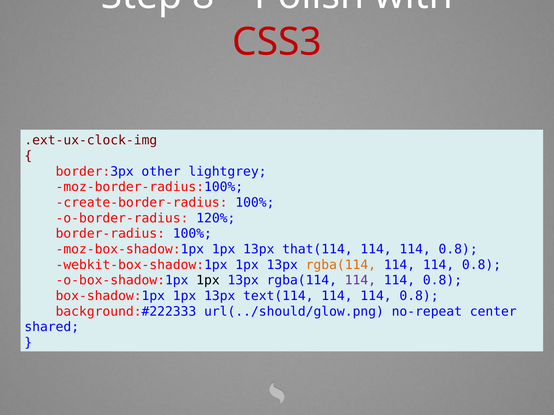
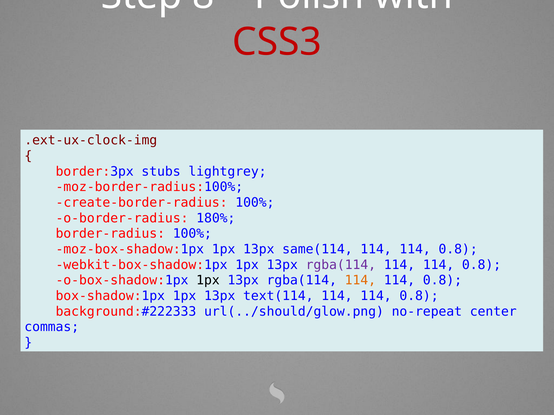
other: other -> stubs (161, 172)
120%: 120% -> 180% (216, 218)
that(114: that(114 -> same(114 (317, 250)
rgba(114 colour: orange -> purple (341, 265)
114 colour: purple -> orange (360, 281)
shared: shared -> commas (52, 327)
